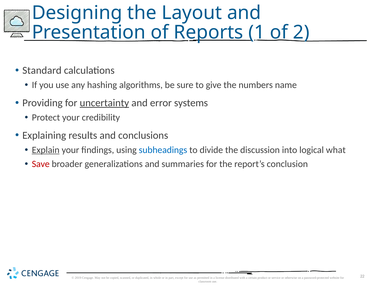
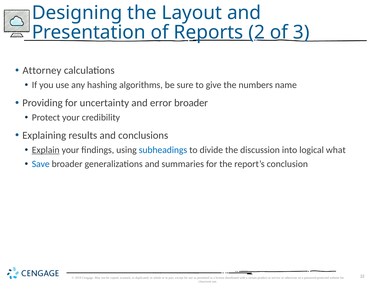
1: 1 -> 2 (257, 32)
2: 2 -> 3 (301, 32)
Standard: Standard -> Attorney (42, 70)
uncertainty underline: present -> none (104, 103)
error systems: systems -> broader (191, 103)
Save colour: red -> blue (41, 164)
